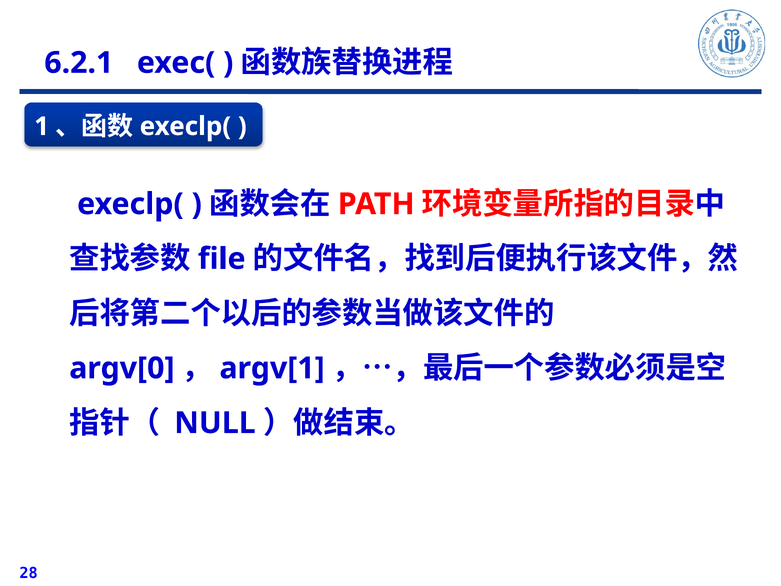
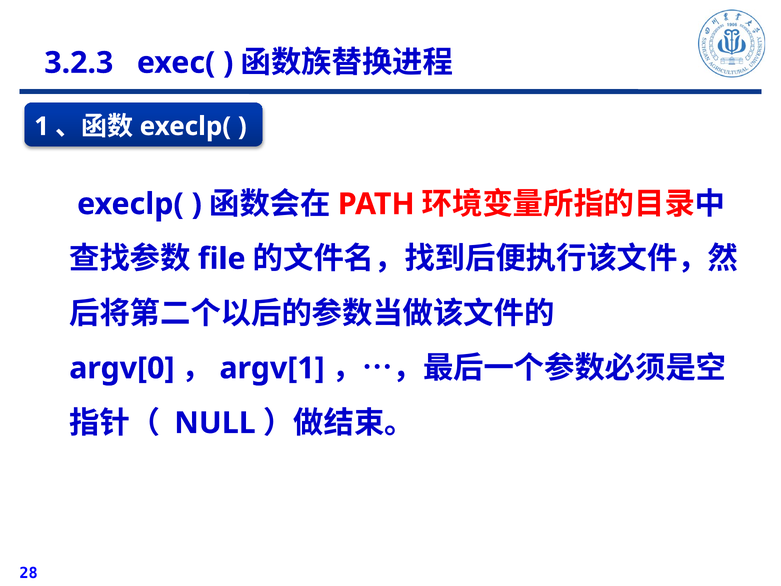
6.2.1: 6.2.1 -> 3.2.3 (79, 63)
